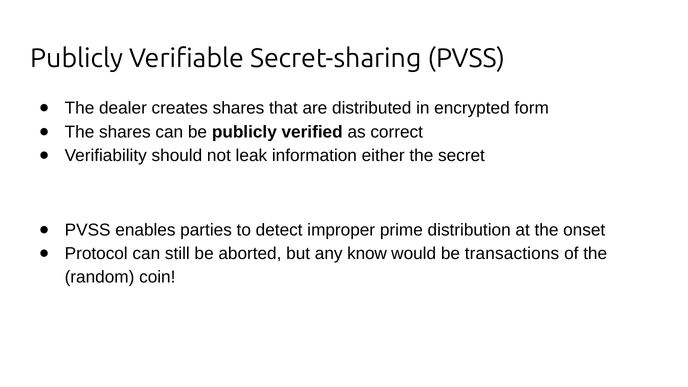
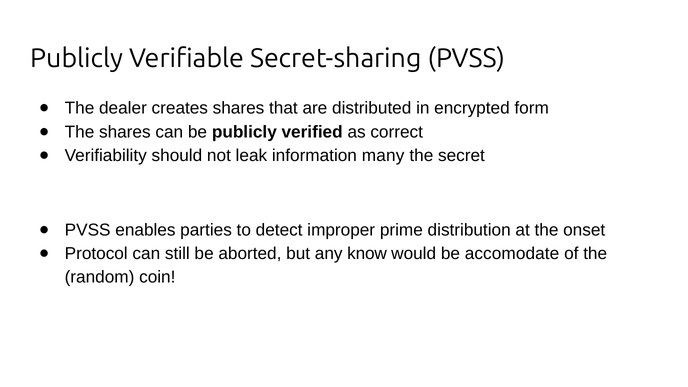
either: either -> many (383, 156)
transactions: transactions -> accomodate (512, 254)
